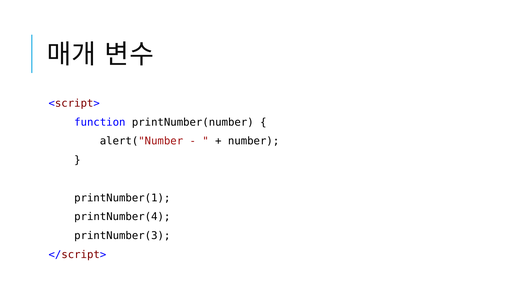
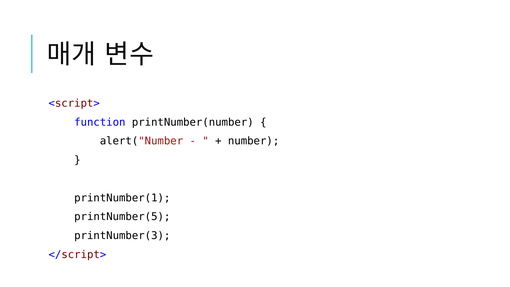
printNumber(4: printNumber(4 -> printNumber(5 (122, 217)
